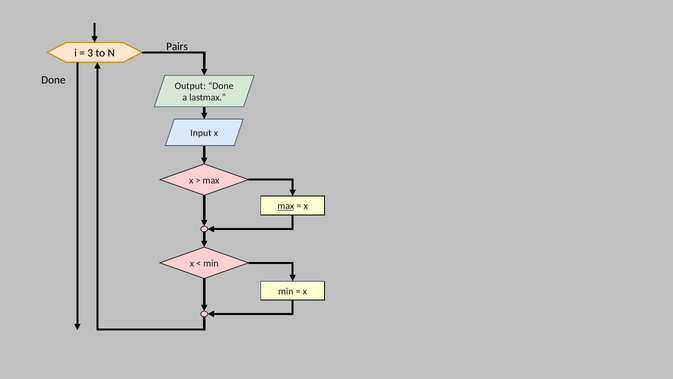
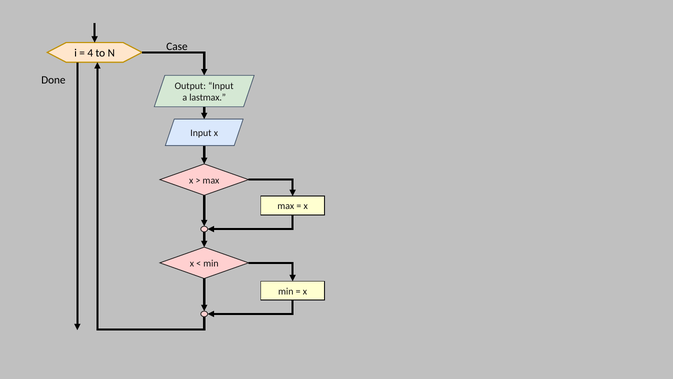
Pairs: Pairs -> Case (177, 46)
3: 3 -> 4 (90, 53)
Output Done: Done -> Input (221, 86)
max underline: present -> none (286, 206)
